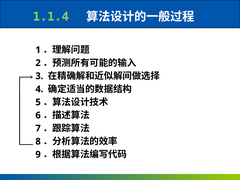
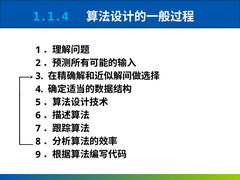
1.1.4 colour: light green -> light blue (51, 17)
